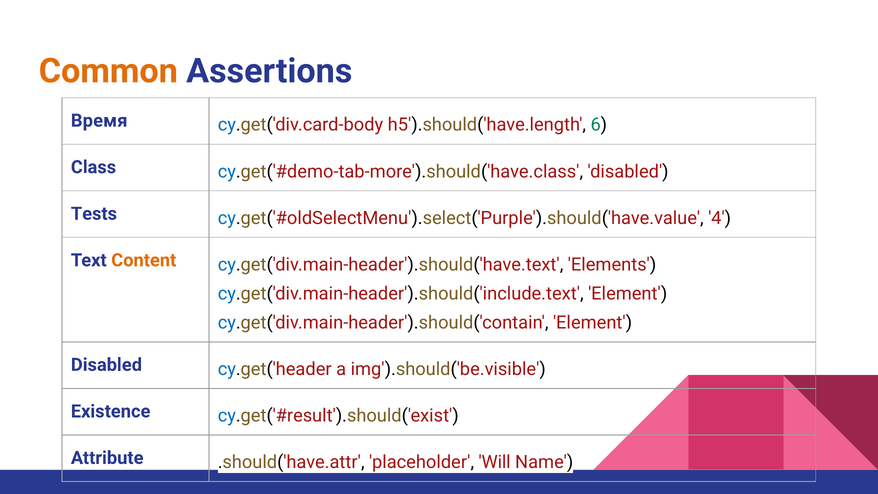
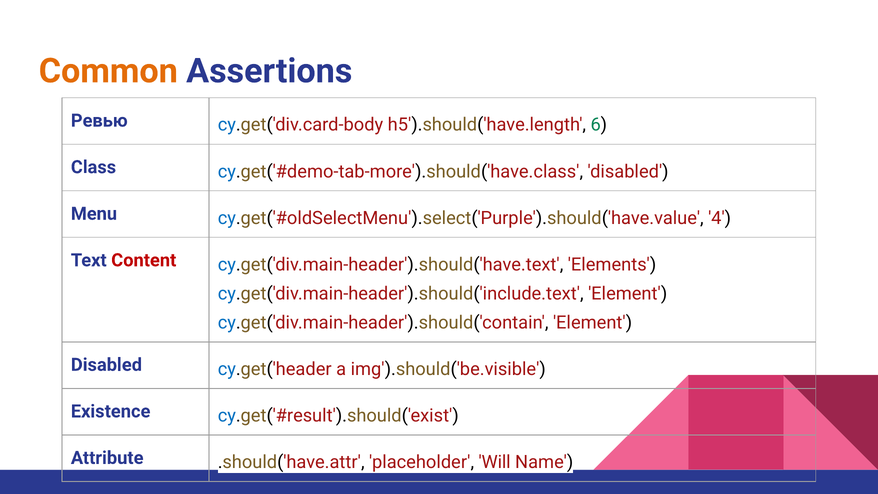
Время: Время -> Ревью (99, 121)
Tests: Tests -> Menu (94, 214)
Content colour: orange -> red (144, 260)
